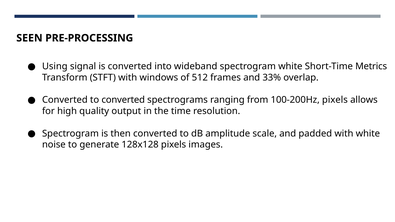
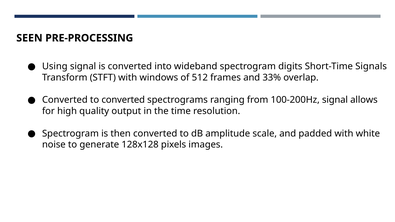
spectrogram white: white -> digits (290, 66)
Metrics: Metrics -> Signals (371, 66)
100-200Hz pixels: pixels -> signal (335, 100)
